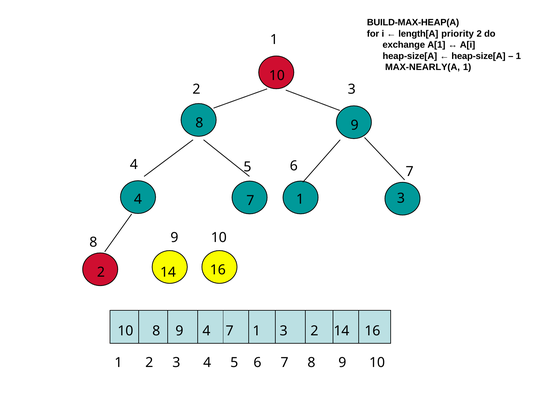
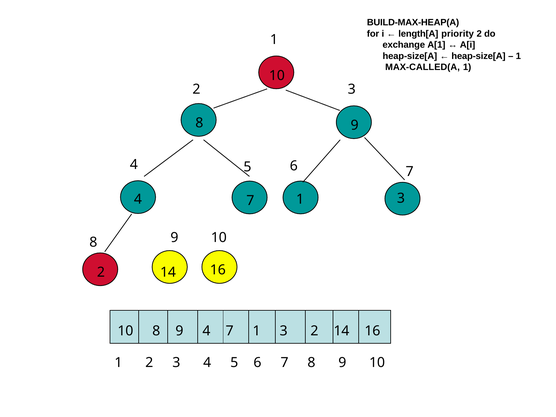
MAX-NEARLY(A: MAX-NEARLY(A -> MAX-CALLED(A (423, 67)
